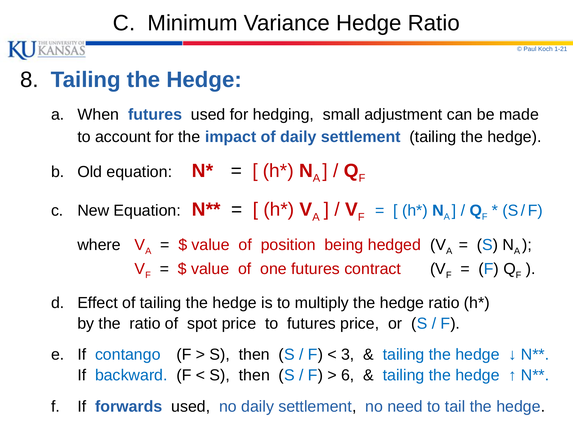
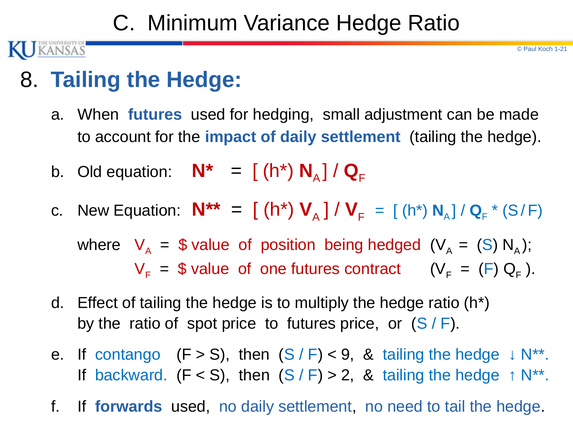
3: 3 -> 9 (348, 354)
6: 6 -> 2 (348, 375)
